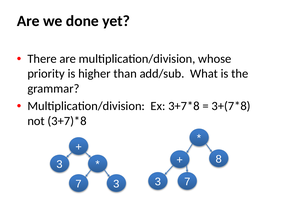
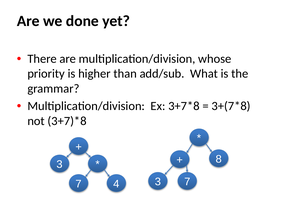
7 3: 3 -> 4 (116, 184)
